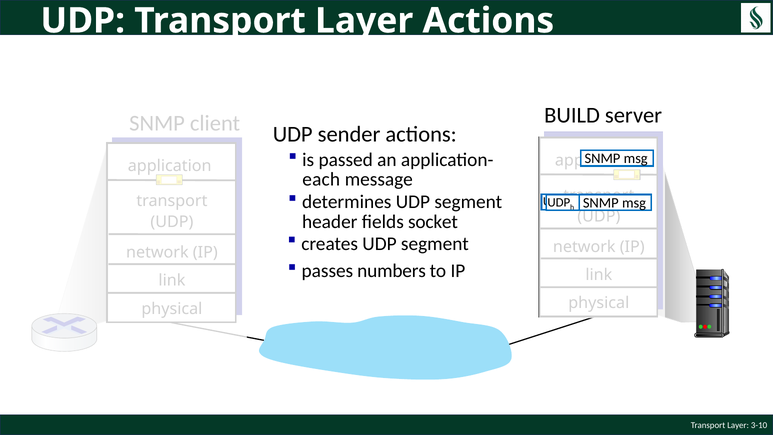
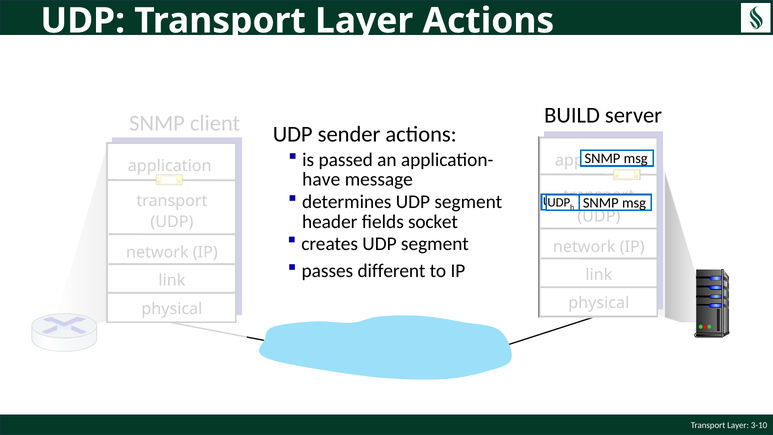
each: each -> have (321, 179)
numbers: numbers -> different (392, 271)
